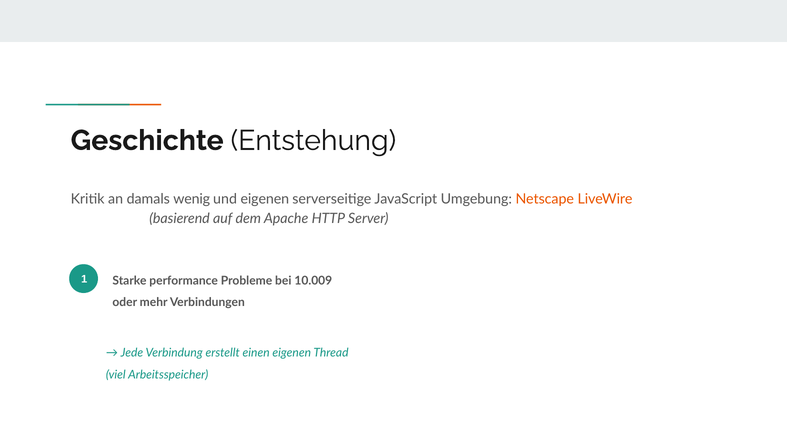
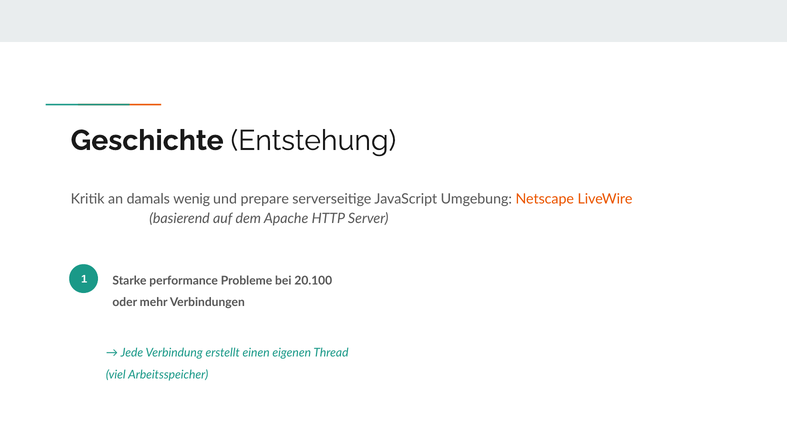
und eigenen: eigenen -> prepare (265, 199)
10.009: 10.009 -> 20.100 (313, 281)
